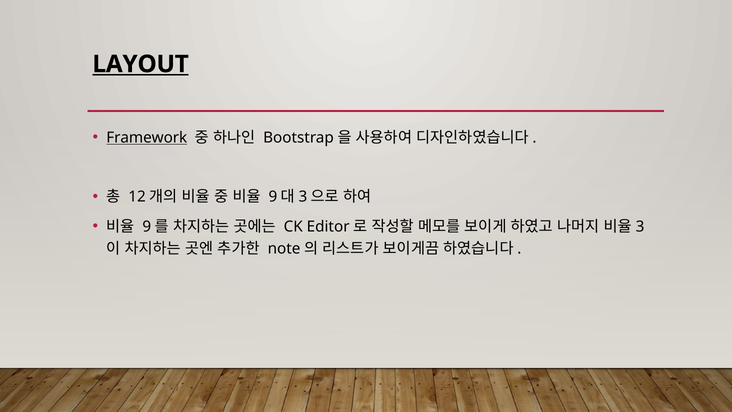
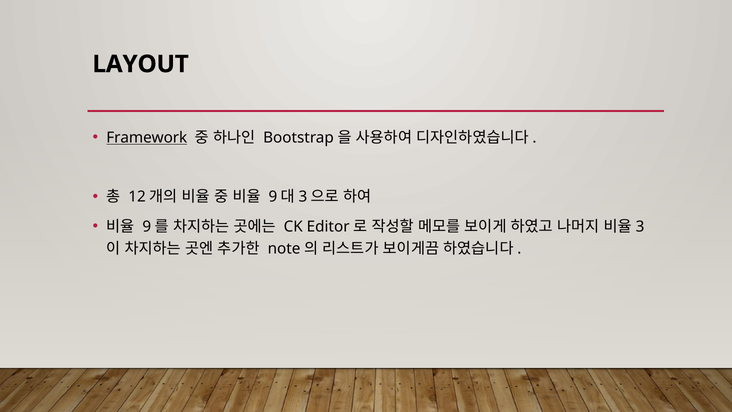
LAYOUT underline: present -> none (141, 64)
